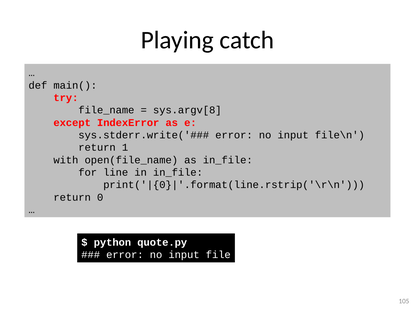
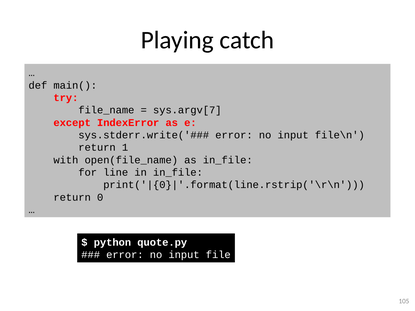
sys.argv[8: sys.argv[8 -> sys.argv[7 (187, 110)
